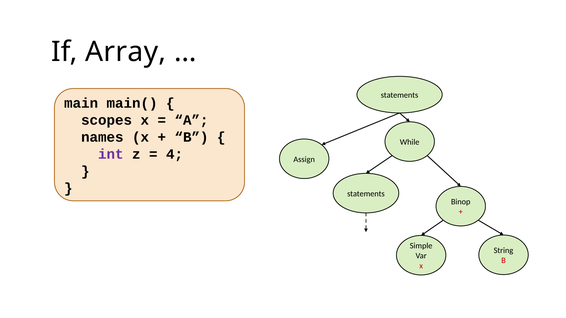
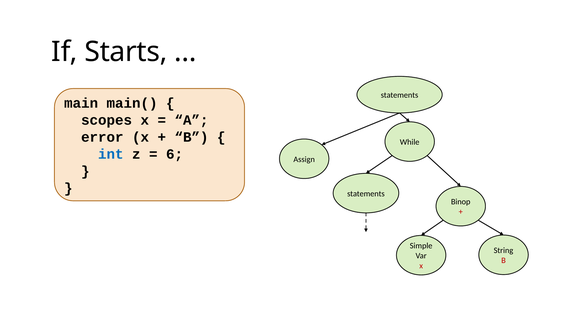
Array: Array -> Starts (126, 52)
names: names -> error (102, 137)
int colour: purple -> blue (111, 154)
4: 4 -> 6 (175, 154)
